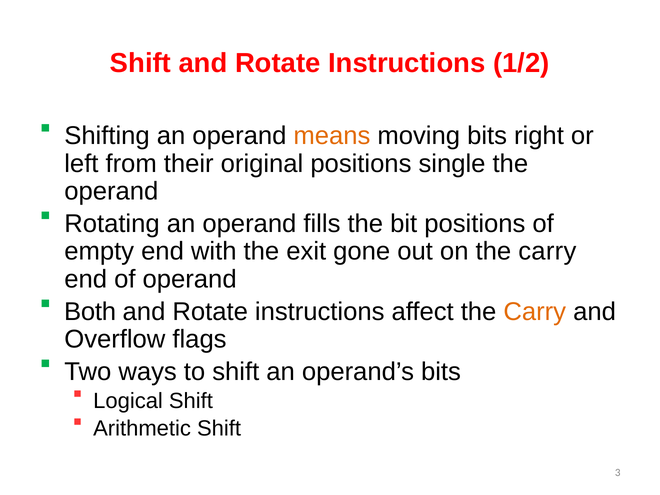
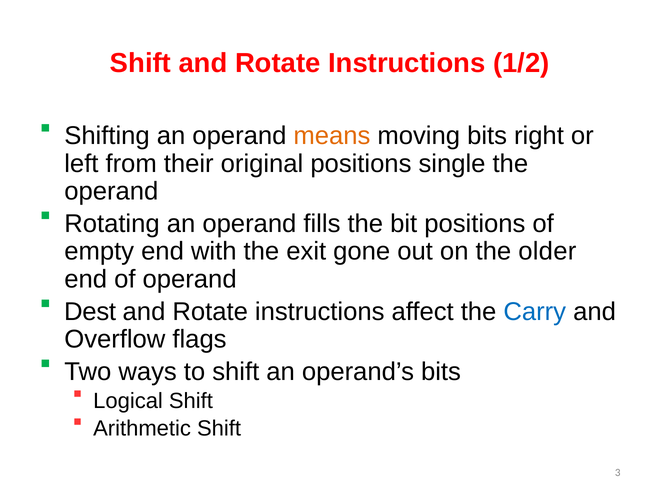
on the carry: carry -> older (547, 252)
Both: Both -> Dest (90, 312)
Carry colour: orange -> blue (535, 312)
